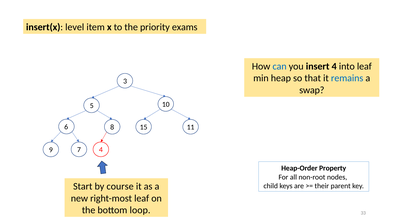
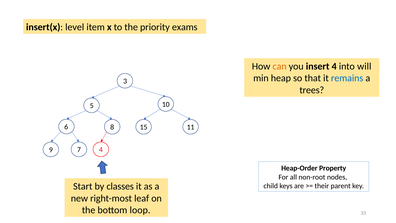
can colour: blue -> orange (280, 66)
into leaf: leaf -> will (364, 66)
swap: swap -> trees (312, 90)
course: course -> classes (120, 186)
